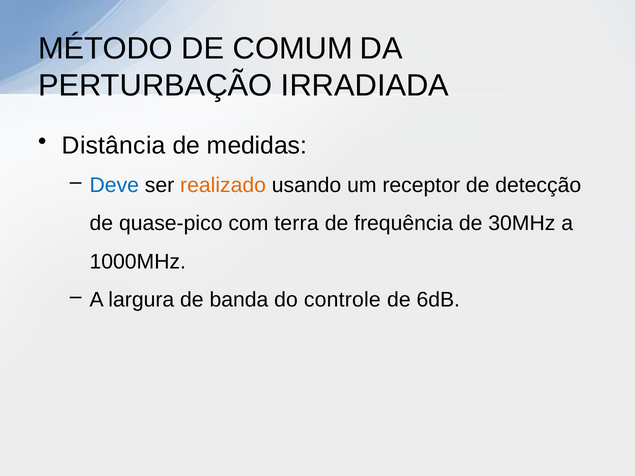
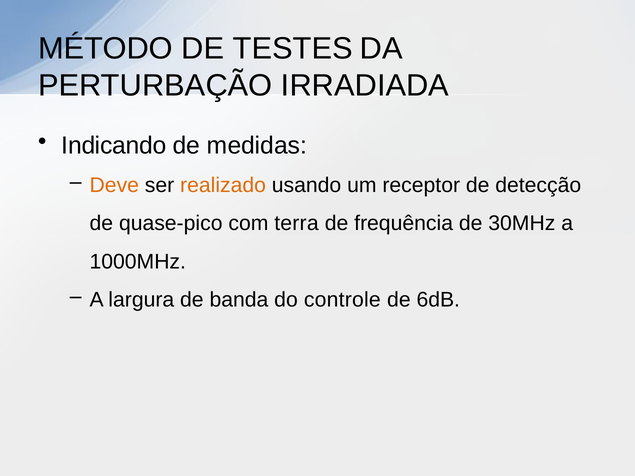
COMUM: COMUM -> TESTES (293, 49)
Distância: Distância -> Indicando (114, 146)
Deve colour: blue -> orange (114, 185)
